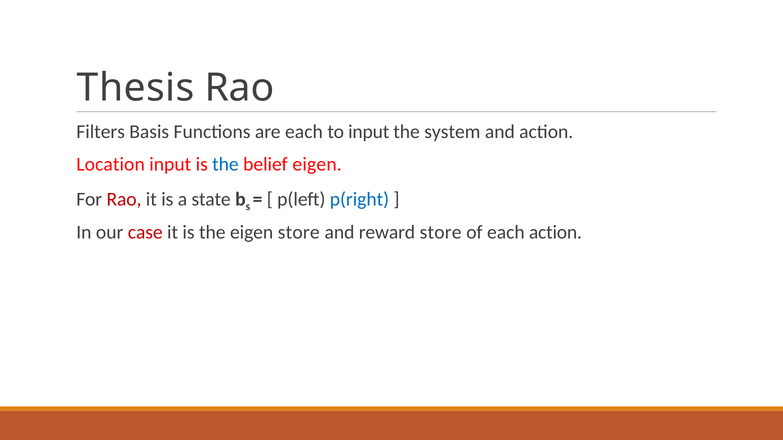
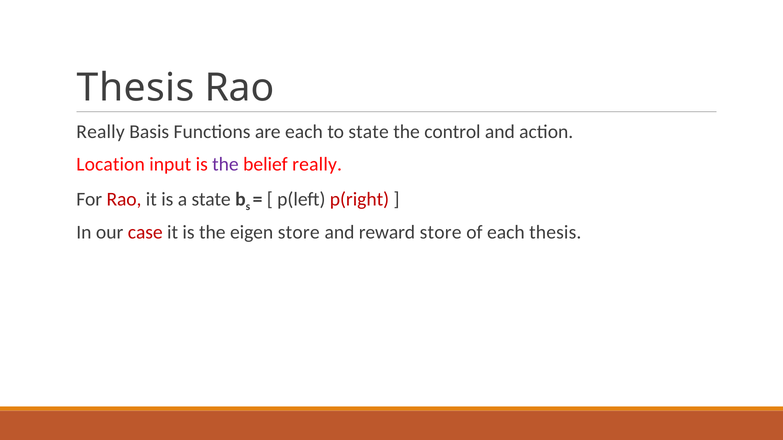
Filters: Filters -> Really (101, 132)
to input: input -> state (369, 132)
system: system -> control (452, 132)
the colour: blue -> purple (225, 164)
belief eigen: eigen -> really (317, 164)
p(right colour: blue -> red (359, 199)
each action: action -> thesis (555, 233)
